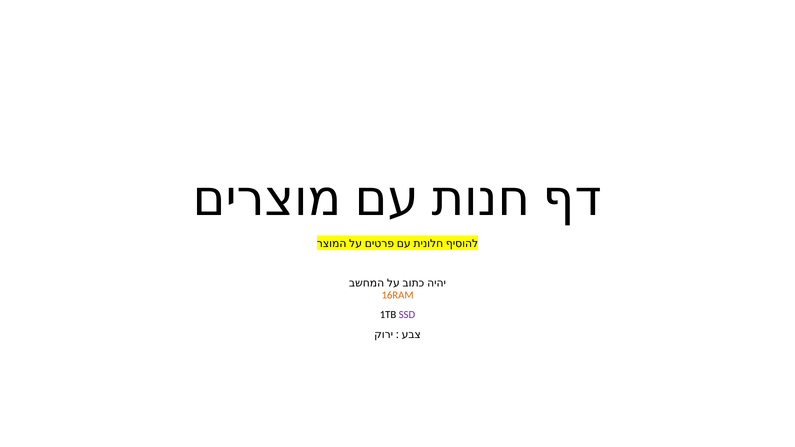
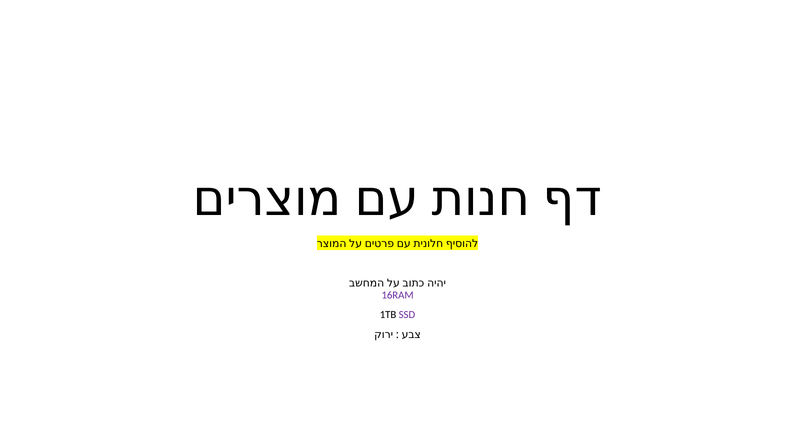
16RAM colour: orange -> purple (398, 295)
